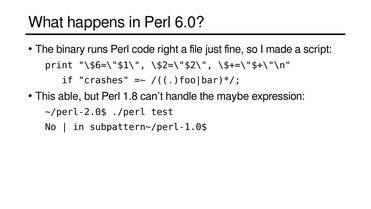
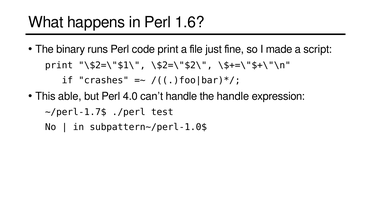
6.0: 6.0 -> 1.6 (190, 22)
code right: right -> print (168, 49)
\$6=\"$1\: \$6=\"$1\ -> \$2=\"$1\ (112, 65)
1.8: 1.8 -> 4.0 (130, 96)
the maybe: maybe -> handle (233, 96)
~/perl-2.0$: ~/perl-2.0$ -> ~/perl-1.7$ (76, 112)
